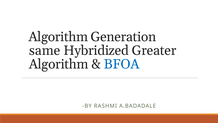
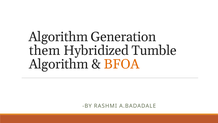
same: same -> them (45, 50)
Greater: Greater -> Tumble (154, 50)
BFOA colour: blue -> orange (122, 64)
